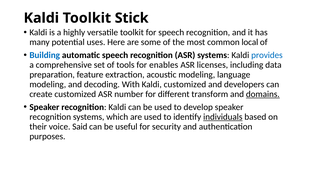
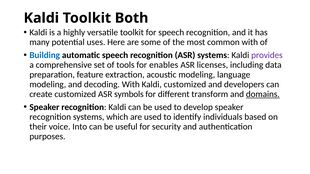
Stick: Stick -> Both (132, 18)
common local: local -> with (250, 42)
provides colour: blue -> purple (267, 55)
number: number -> symbols (129, 94)
individuals underline: present -> none (223, 117)
Said: Said -> Into (80, 127)
